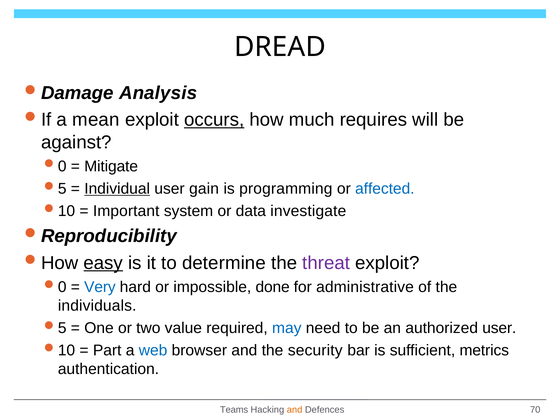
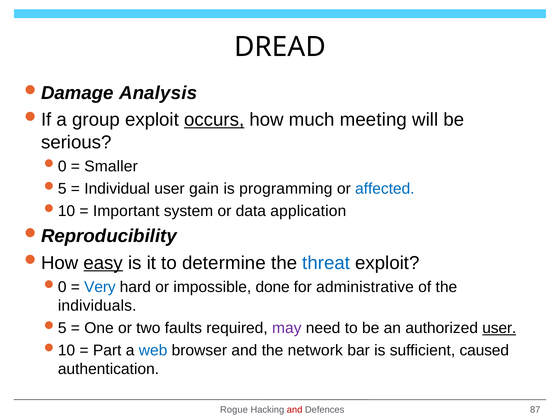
mean: mean -> group (96, 120)
requires: requires -> meeting (373, 120)
against: against -> serious (76, 142)
Mitigate: Mitigate -> Smaller (111, 166)
Individual underline: present -> none (117, 189)
investigate: investigate -> application (308, 211)
threat colour: purple -> blue (326, 263)
value: value -> faults (183, 328)
may colour: blue -> purple (287, 328)
user underline: none -> present (499, 328)
security: security -> network (315, 350)
metrics: metrics -> caused (484, 350)
Teams: Teams -> Rogue (234, 410)
and colour: orange -> red (295, 410)
70: 70 -> 87 (535, 410)
